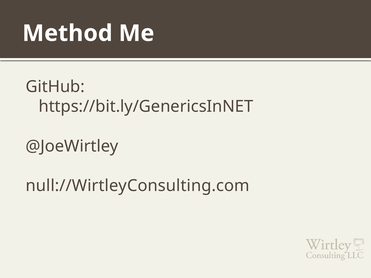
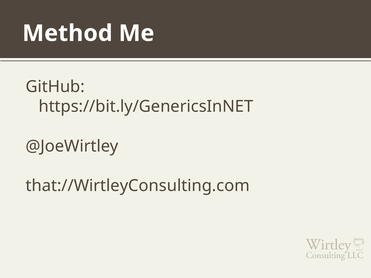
null://WirtleyConsulting.com: null://WirtleyConsulting.com -> that://WirtleyConsulting.com (138, 186)
